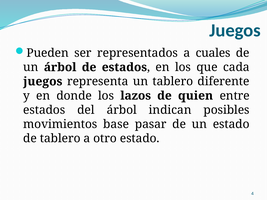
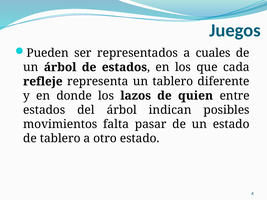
juegos: juegos -> refleje (43, 82)
base: base -> falta (116, 124)
